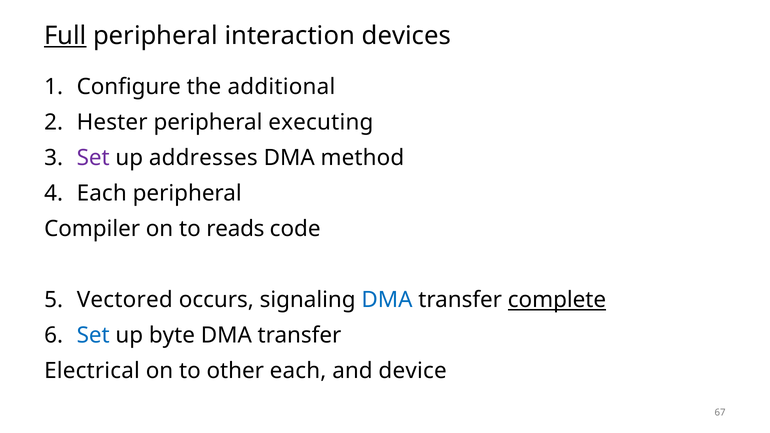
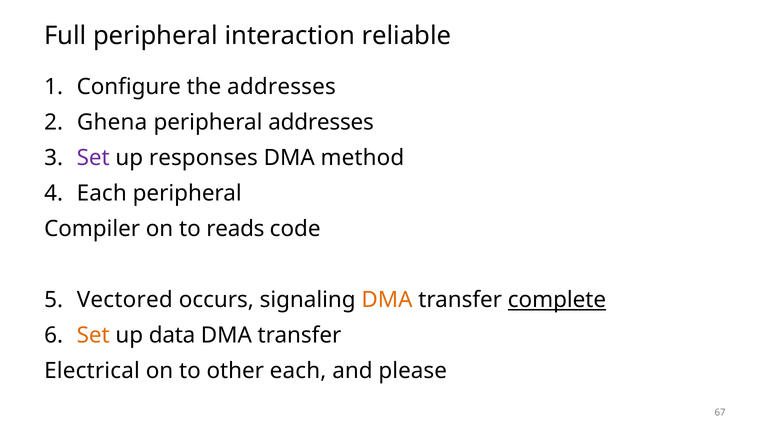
Full underline: present -> none (65, 36)
devices: devices -> reliable (407, 36)
the additional: additional -> addresses (281, 87)
Hester: Hester -> Ghena (112, 123)
peripheral executing: executing -> addresses (321, 123)
addresses: addresses -> responses (203, 158)
DMA colour: blue -> orange (387, 300)
Set colour: blue -> orange (93, 336)
byte: byte -> data (172, 336)
device: device -> please (413, 371)
